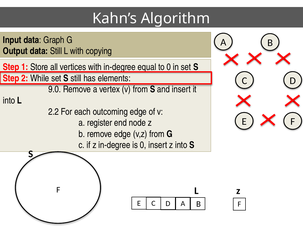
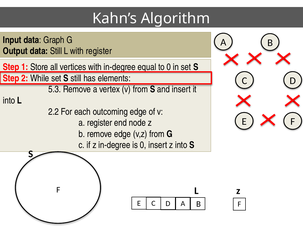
with copying: copying -> register (99, 51)
9.0: 9.0 -> 5.3 (55, 89)
